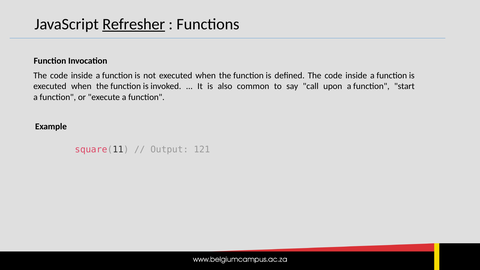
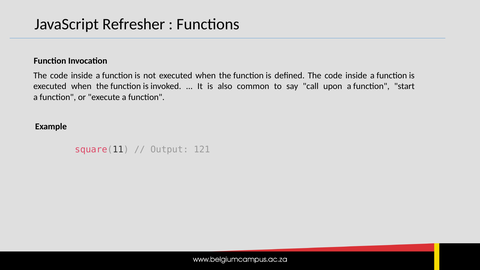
Refresher underline: present -> none (134, 24)
